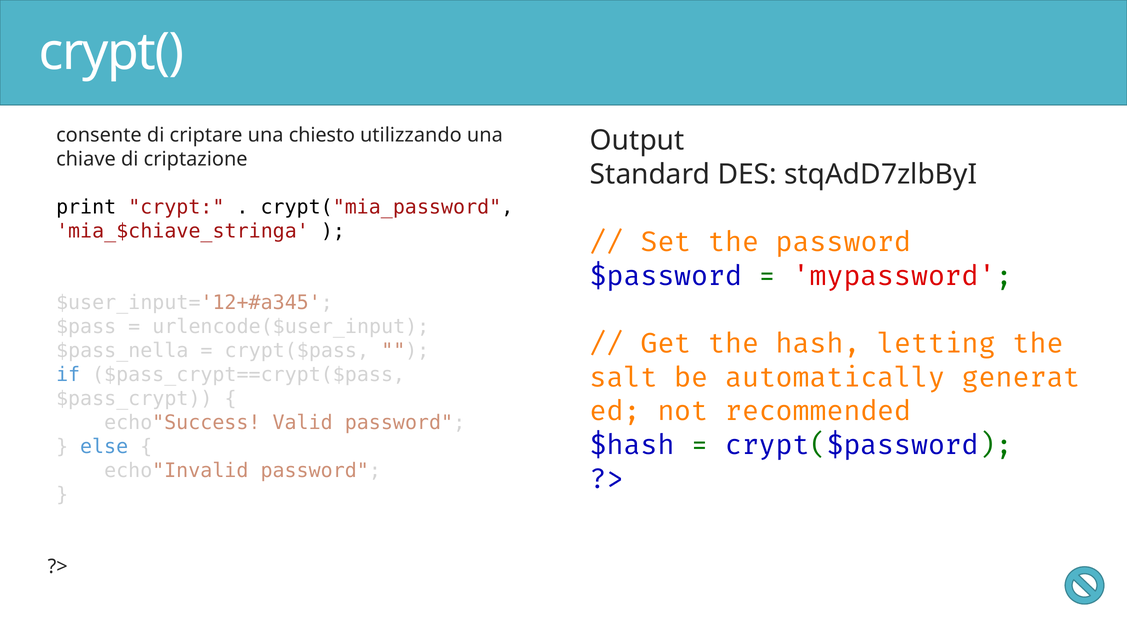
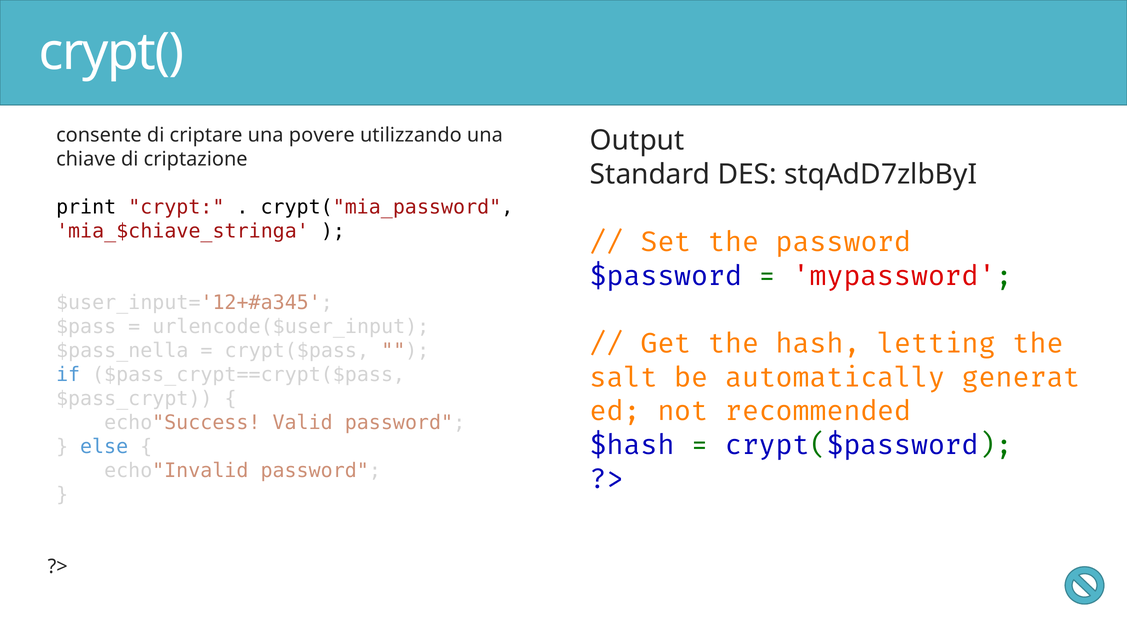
chiesto: chiesto -> povere (322, 135)
